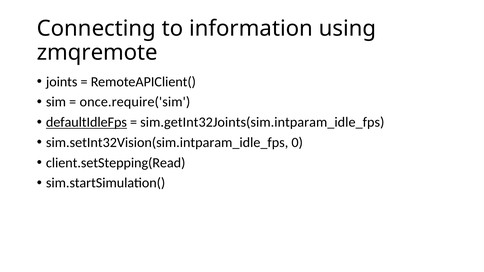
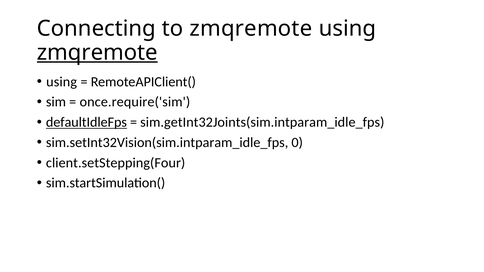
to information: information -> zmqremote (251, 29)
zmqremote underline: none -> present (97, 53)
joints: joints -> using (62, 82)
client.setStepping(Read: client.setStepping(Read -> client.setStepping(Four (116, 163)
